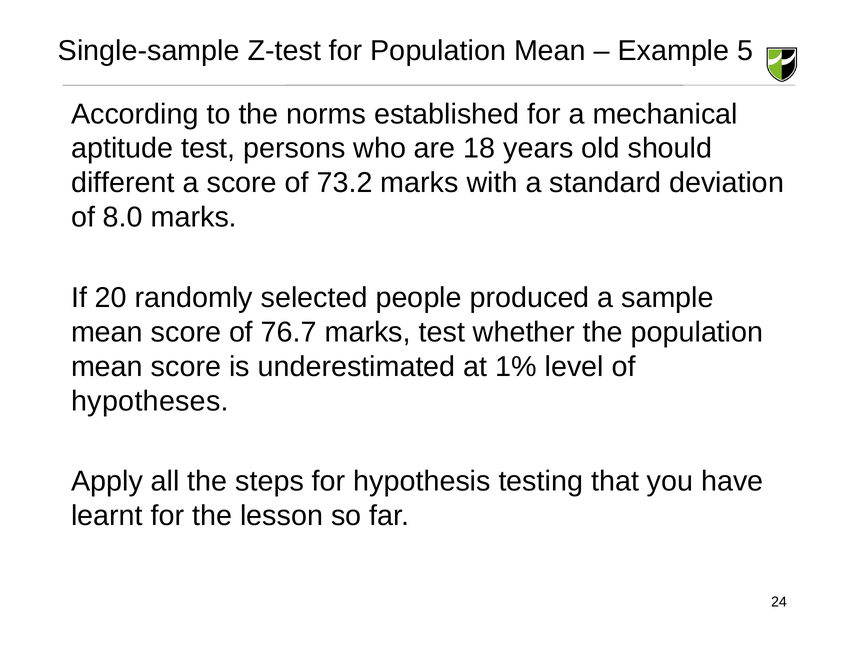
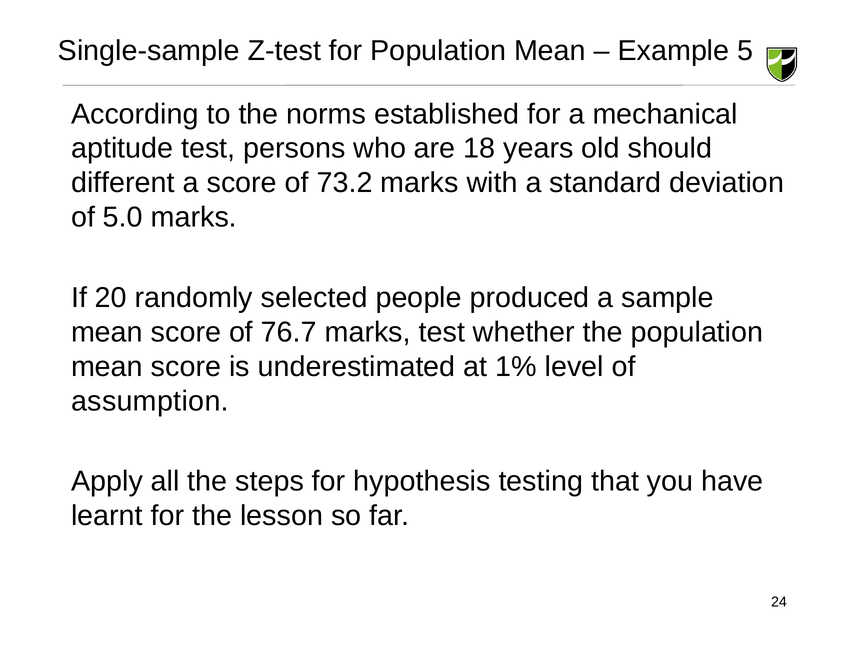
8.0: 8.0 -> 5.0 (123, 217)
hypotheses: hypotheses -> assumption (150, 401)
